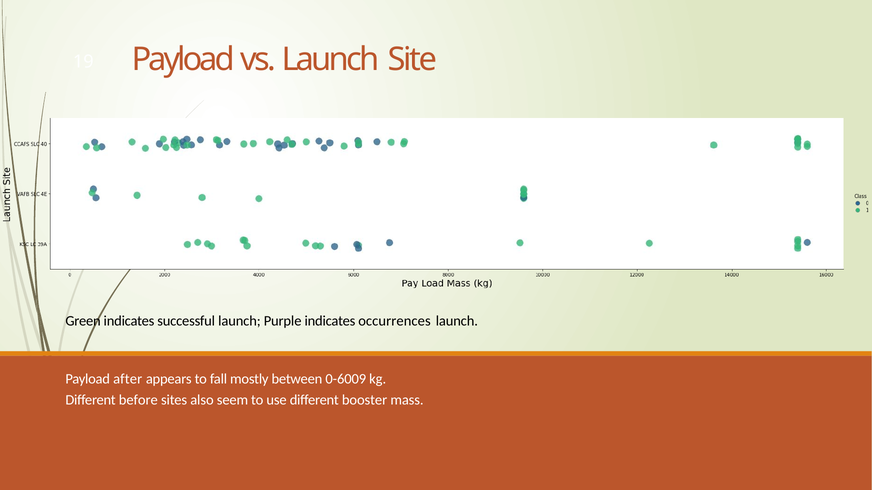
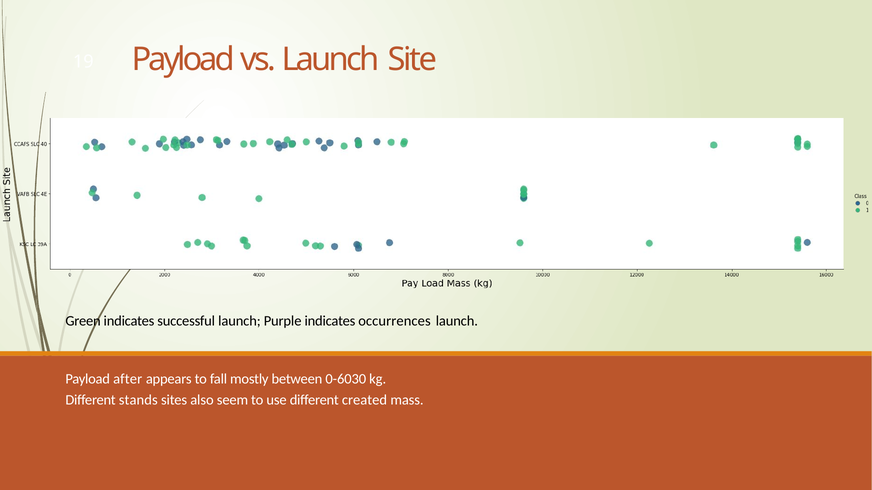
0-6009: 0-6009 -> 0-6030 (346, 379)
before: before -> stands (138, 400)
booster: booster -> created (364, 400)
